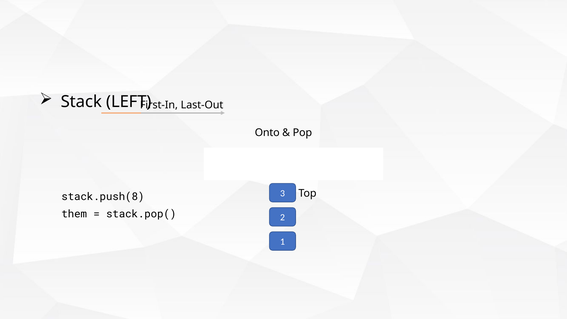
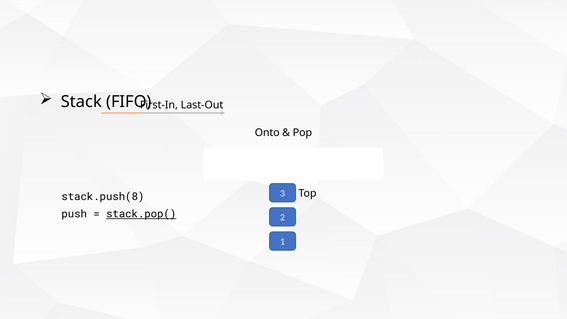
LEFT: LEFT -> FIFO (129, 102)
them: them -> push (74, 214)
stack.pop( underline: none -> present (141, 214)
